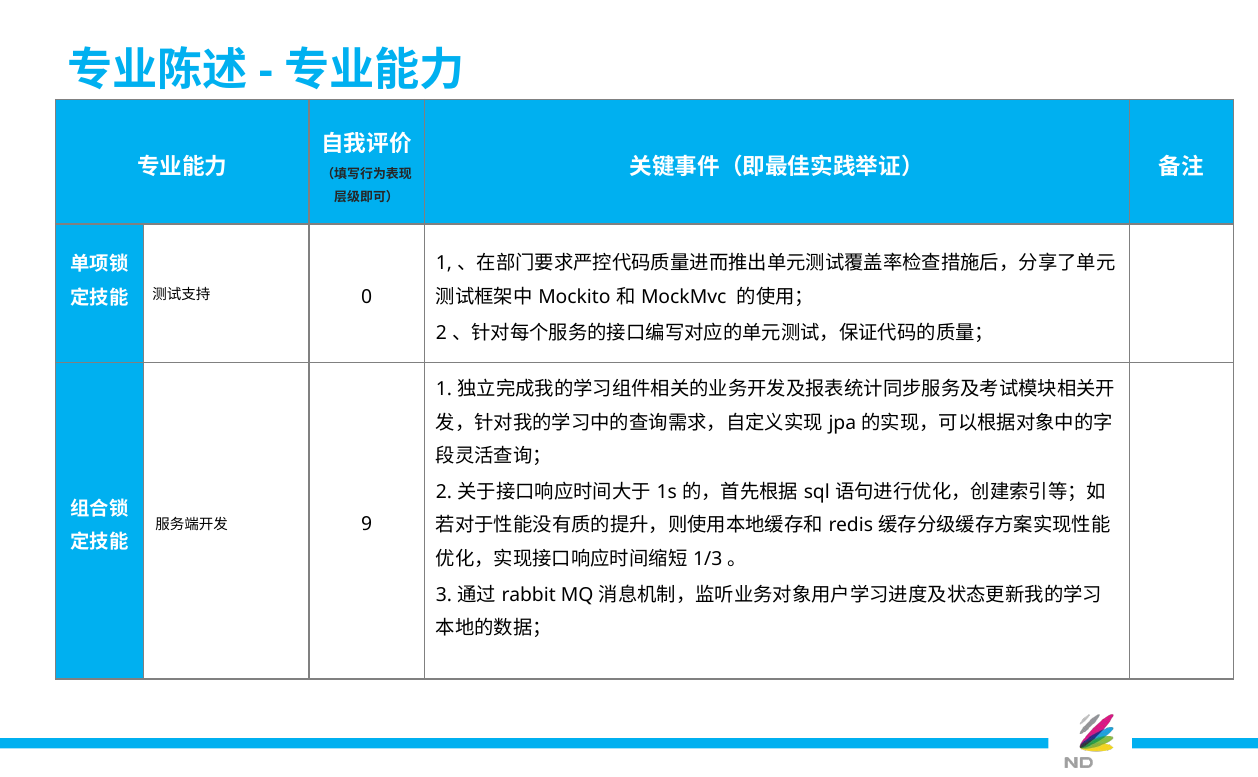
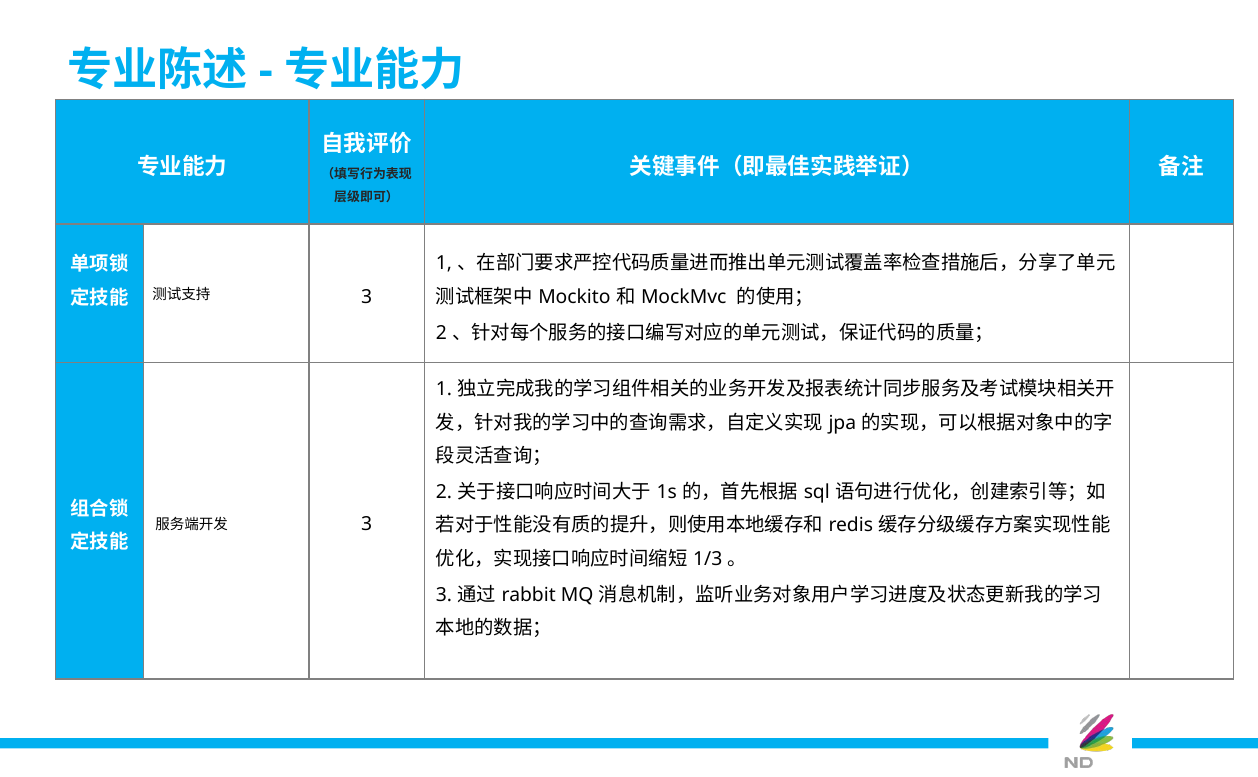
0: 0 -> 3 (367, 297)
9: 9 -> 3 (367, 525)
